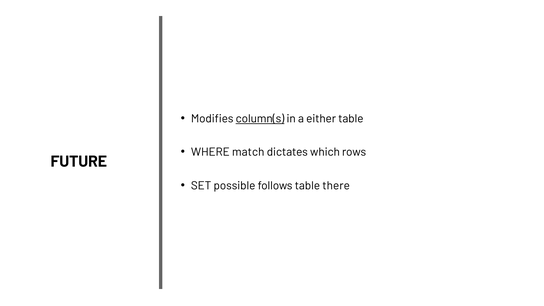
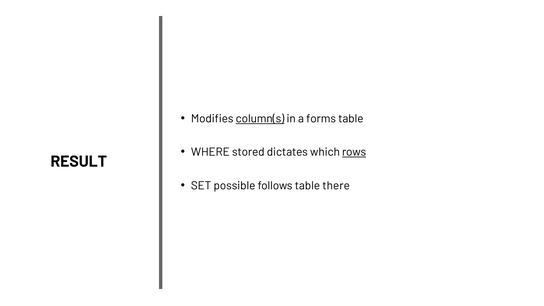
either: either -> forms (321, 119)
match: match -> stored (248, 152)
rows underline: none -> present (354, 152)
FUTURE: FUTURE -> RESULT (79, 162)
